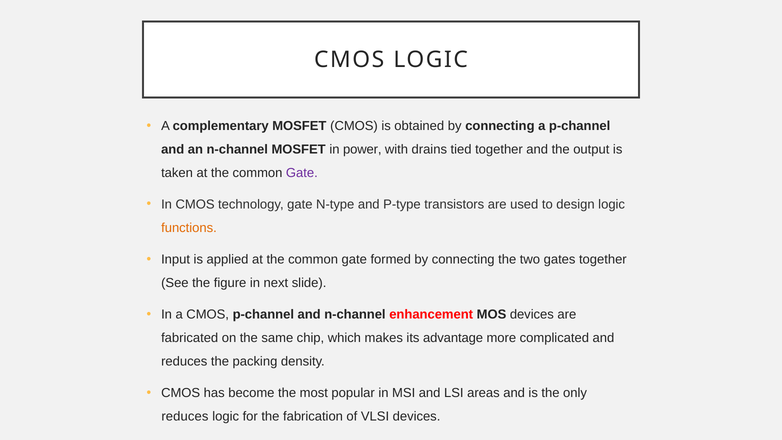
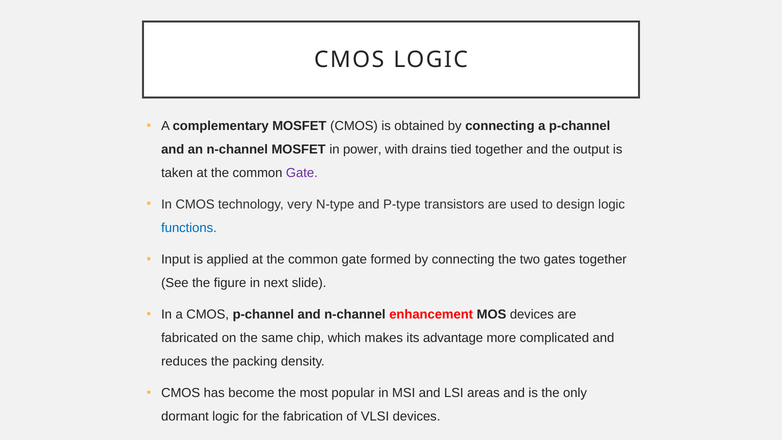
technology gate: gate -> very (300, 204)
functions colour: orange -> blue (189, 228)
reduces: reduces -> dormant (185, 416)
